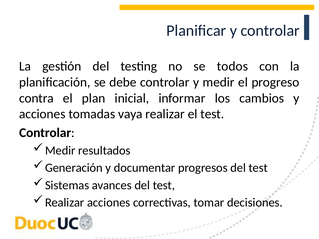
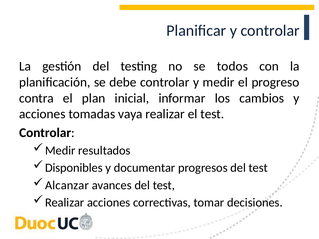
Generación: Generación -> Disponibles (74, 168)
Sistemas: Sistemas -> Alcanzar (67, 185)
